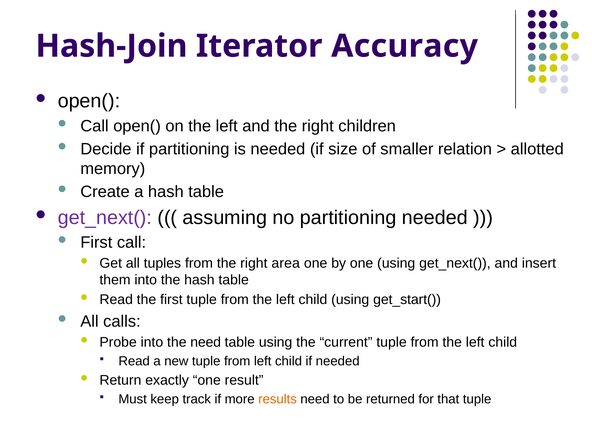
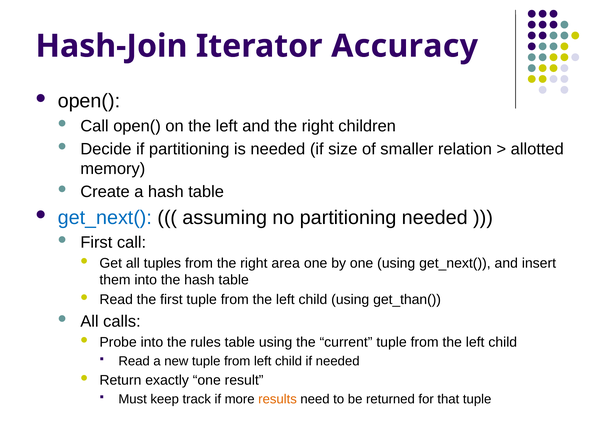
get_next( colour: purple -> blue (105, 218)
get_start(: get_start( -> get_than( (407, 300)
the need: need -> rules (206, 342)
